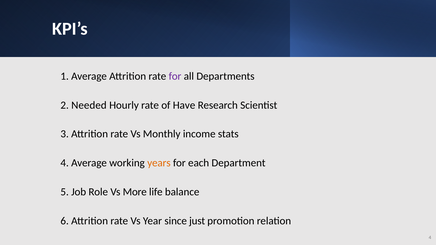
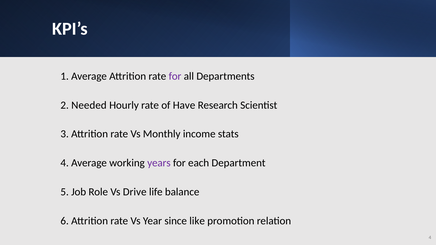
years colour: orange -> purple (159, 163)
More: More -> Drive (135, 192)
just: just -> like (197, 221)
